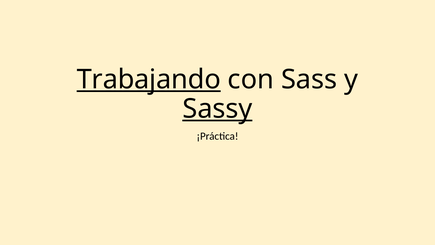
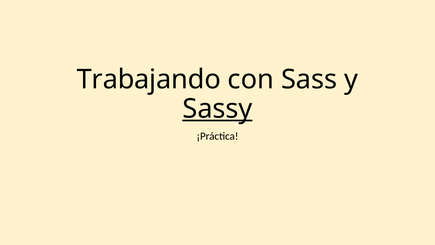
Trabajando underline: present -> none (149, 79)
